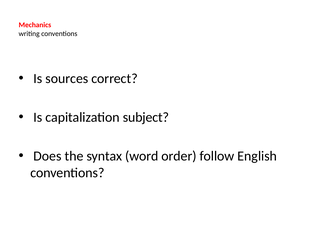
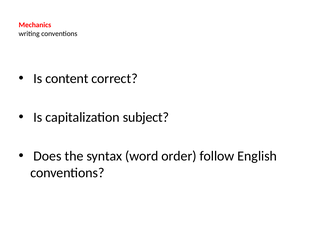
sources: sources -> content (67, 78)
